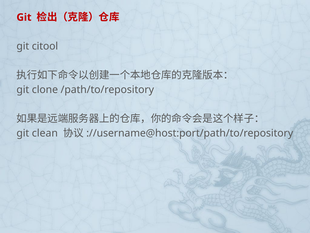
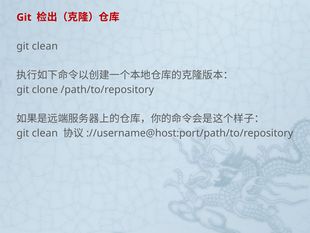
citool: citool -> clean (45, 46)
